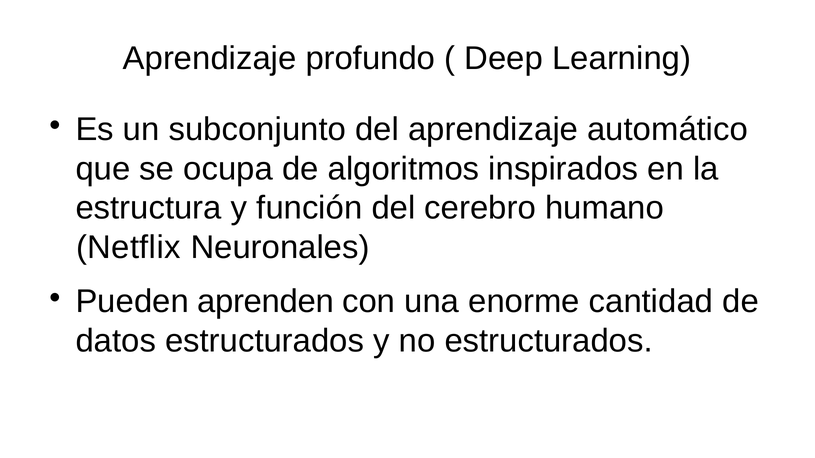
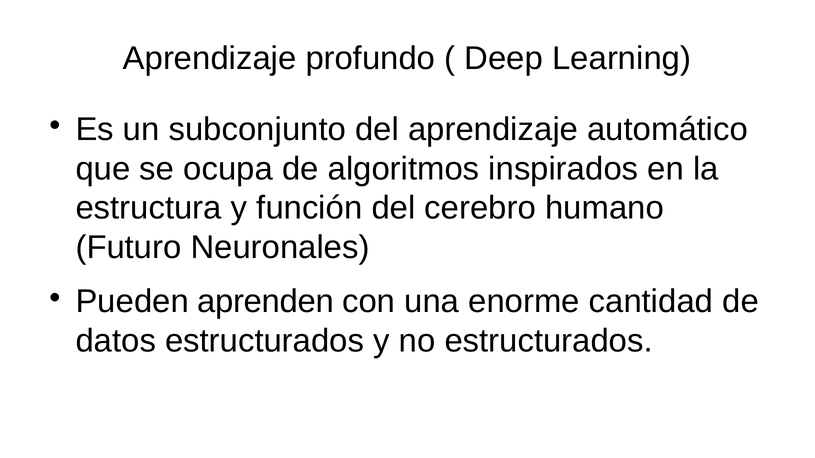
Netflix: Netflix -> Futuro (129, 248)
